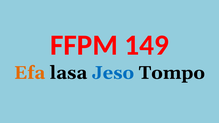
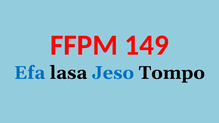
Efa colour: orange -> blue (30, 73)
